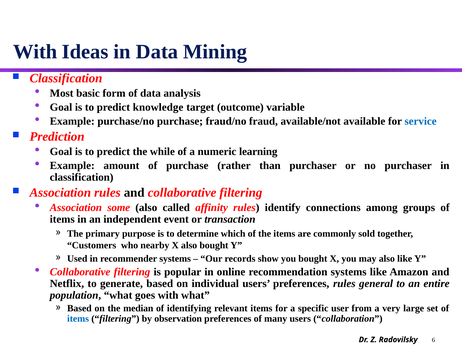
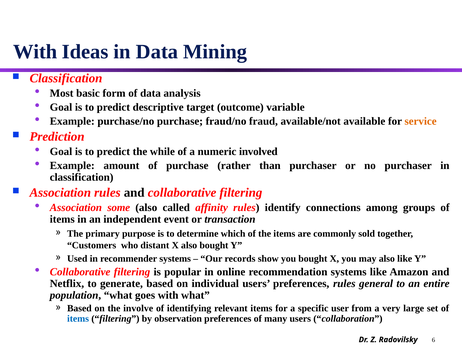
knowledge: knowledge -> descriptive (158, 107)
service colour: blue -> orange (421, 121)
learning: learning -> involved (258, 152)
nearby: nearby -> distant (155, 246)
median: median -> involve (138, 309)
